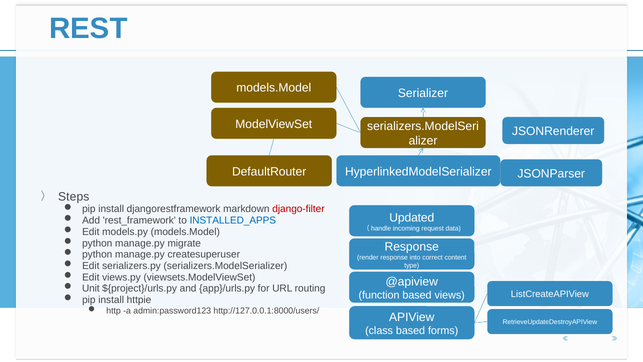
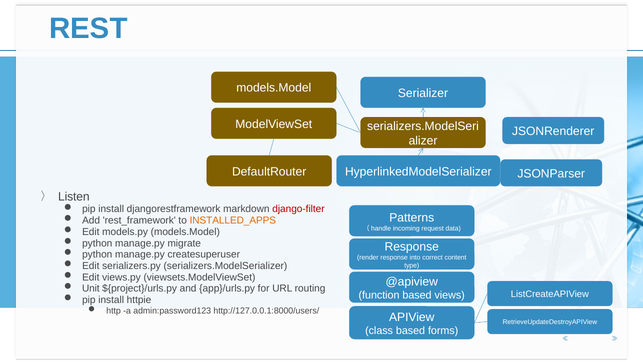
Steps: Steps -> Listen (74, 197)
Updated: Updated -> Patterns (412, 217)
INSTALLED_APPS colour: blue -> orange (233, 220)
